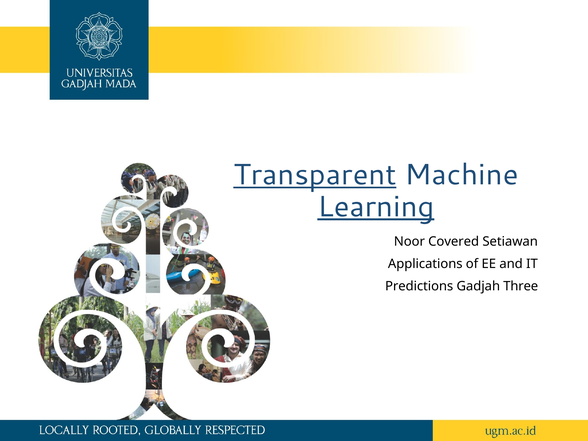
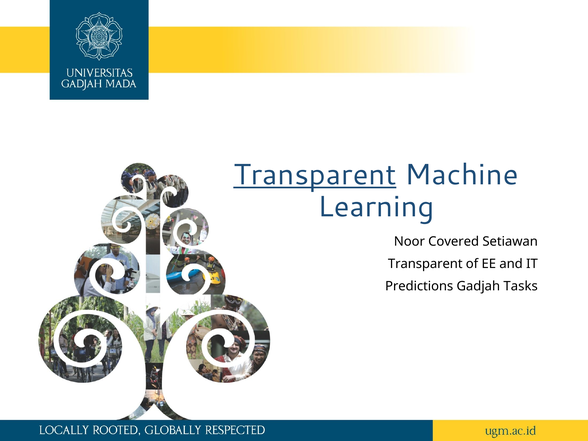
Learning underline: present -> none (376, 207)
Applications: Applications -> Transparent (425, 264)
Three: Three -> Tasks (521, 286)
